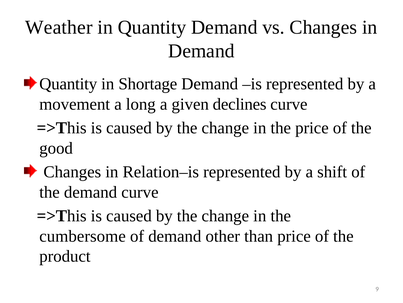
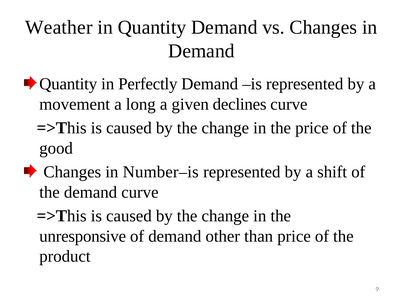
Shortage: Shortage -> Perfectly (148, 84)
Relation–is: Relation–is -> Number–is (161, 172)
cumbersome: cumbersome -> unresponsive (83, 236)
